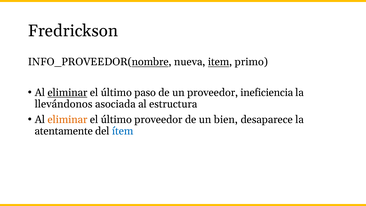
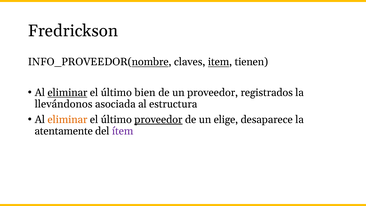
nueva: nueva -> claves (190, 62)
primo: primo -> tienen (251, 62)
paso: paso -> bien (145, 93)
ineficiencia: ineficiencia -> registrados (267, 93)
proveedor underline: none -> present (158, 119)
bien: bien -> elige (226, 119)
ítem colour: blue -> purple (123, 131)
